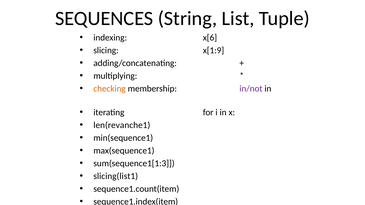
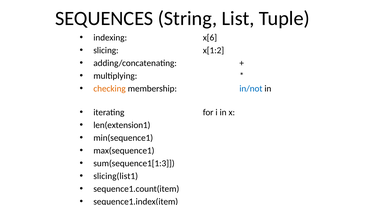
x[1:9: x[1:9 -> x[1:2 (213, 50)
in/not colour: purple -> blue (251, 89)
len(revanche1: len(revanche1 -> len(extension1 (122, 125)
